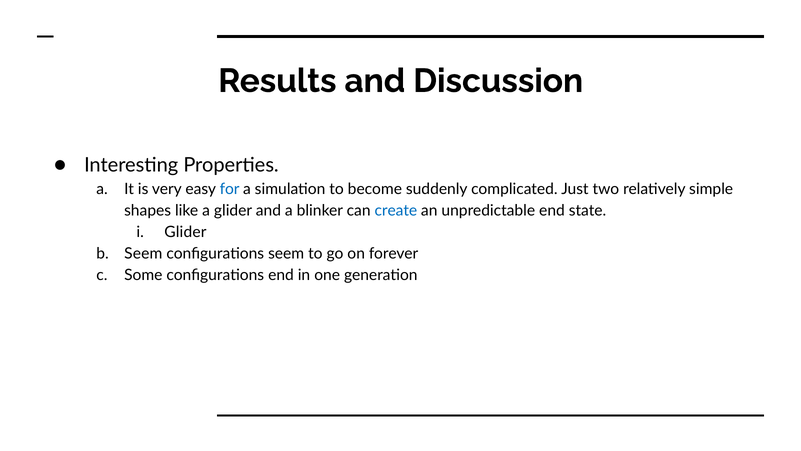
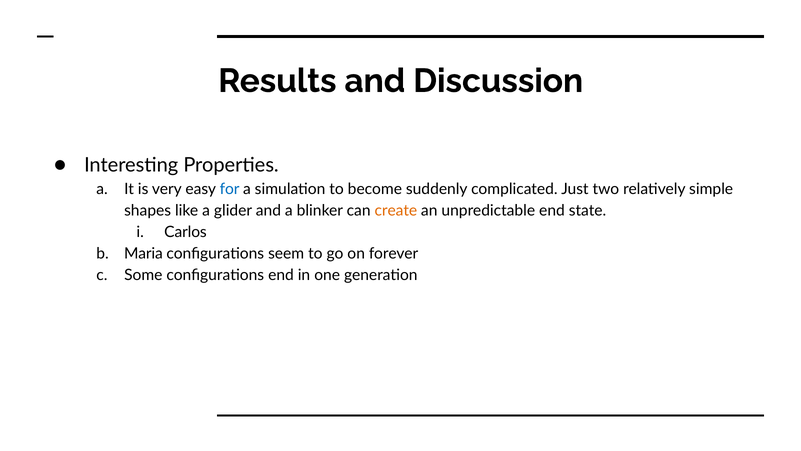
create colour: blue -> orange (396, 210)
Glider: Glider -> Carlos (185, 232)
Seem: Seem -> Maria (143, 253)
